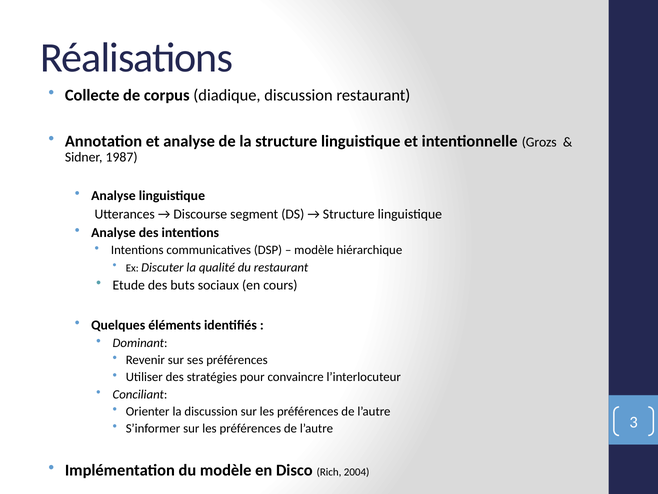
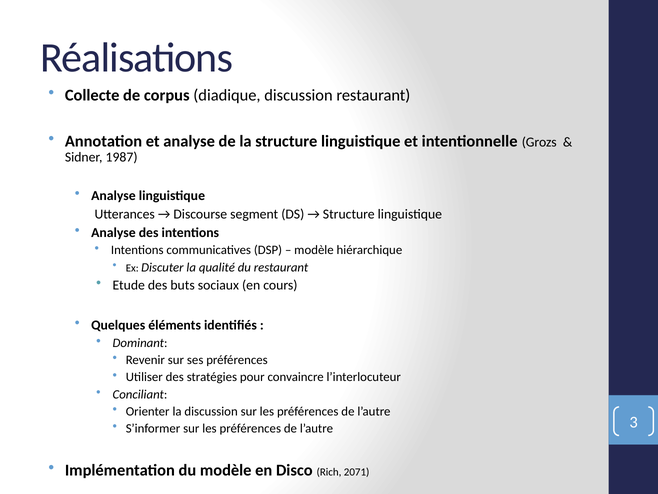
2004: 2004 -> 2071 (357, 472)
